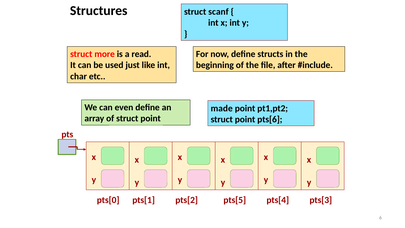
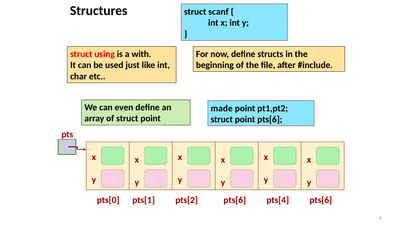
more: more -> using (105, 54)
read: read -> with (141, 54)
pts[2 pts[5: pts[5 -> pts[6 (235, 200)
pts[4 pts[3: pts[3 -> pts[6 (321, 200)
